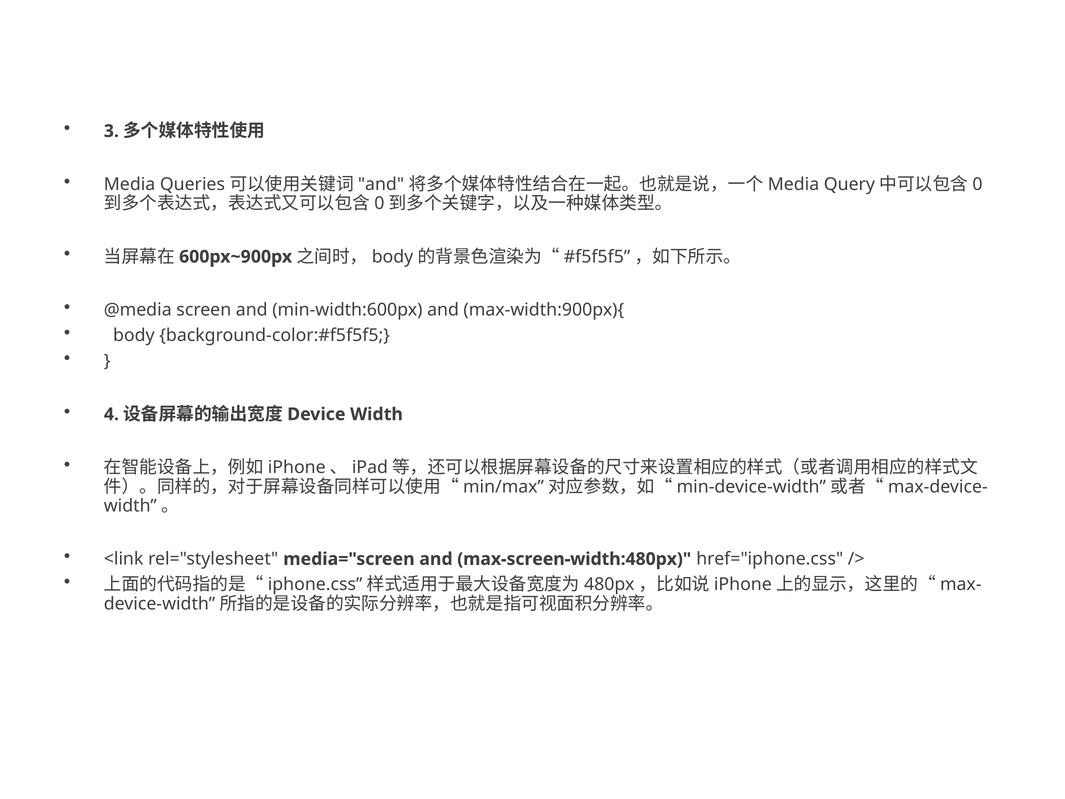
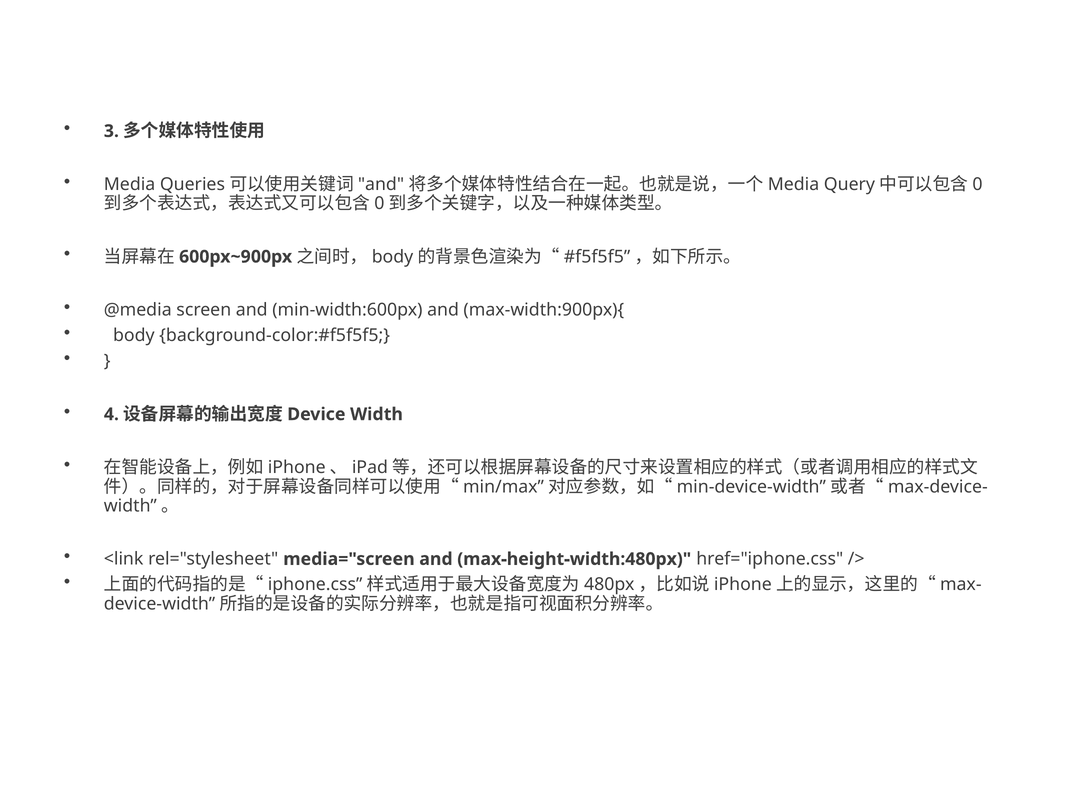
max-screen-width:480px: max-screen-width:480px -> max-height-width:480px (574, 559)
